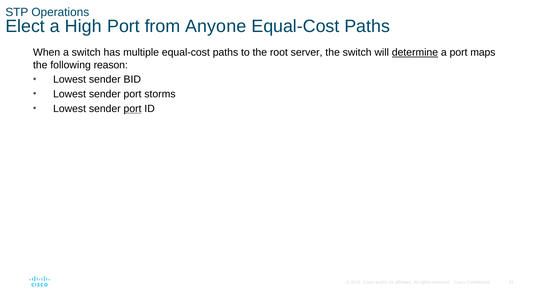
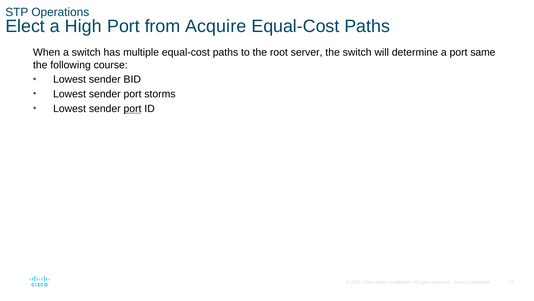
Anyone: Anyone -> Acquire (216, 26)
determine underline: present -> none (415, 52)
maps: maps -> same (483, 52)
reason: reason -> course (111, 65)
